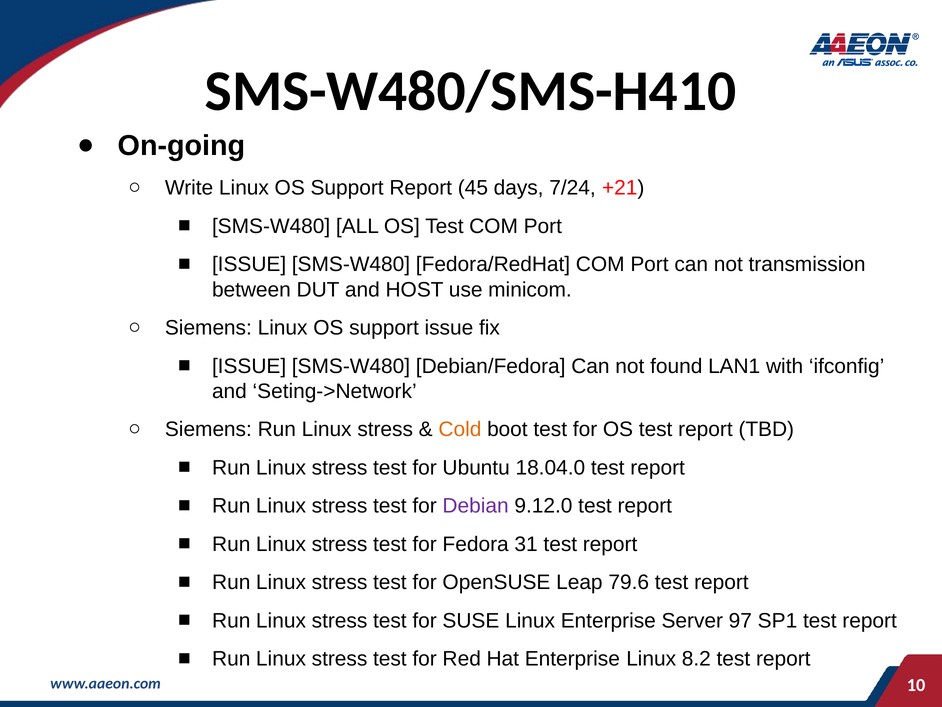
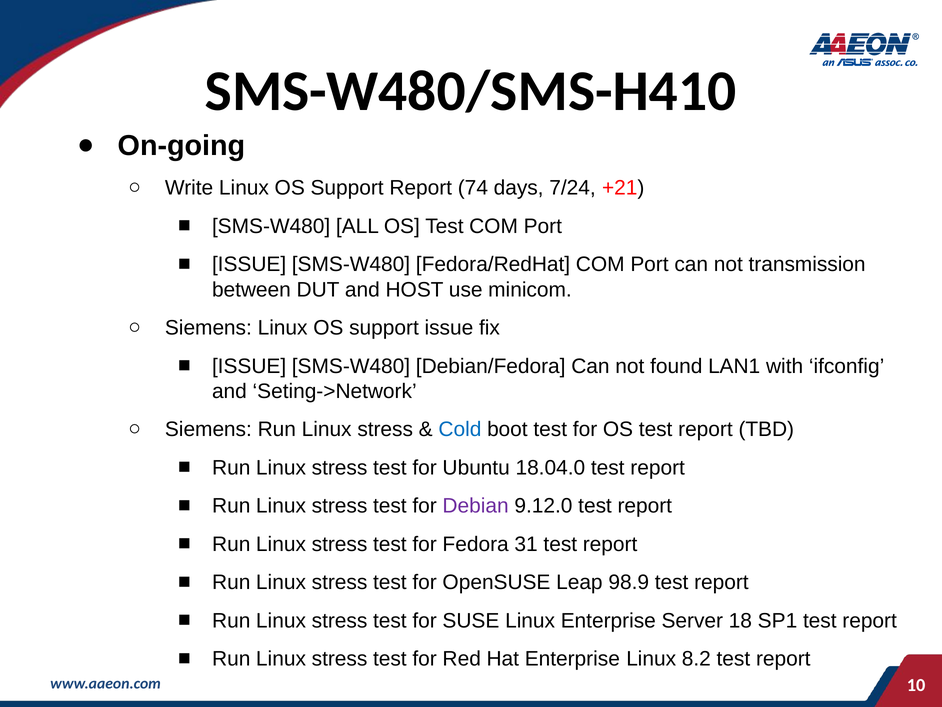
45: 45 -> 74 (473, 188)
Cold colour: orange -> blue (460, 429)
79.6: 79.6 -> 98.9 (629, 582)
97: 97 -> 18 (740, 620)
